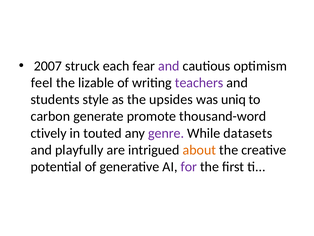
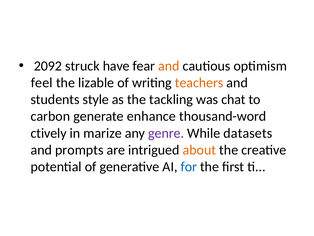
2007: 2007 -> 2092 (48, 66)
each: each -> have (116, 66)
and colour: purple -> orange (169, 66)
teachers colour: purple -> orange (199, 83)
upsides: upsides -> tackling (171, 99)
uniq: uniq -> chat (233, 99)
promote: promote -> enhance (151, 116)
touted: touted -> marize (103, 133)
playfully: playfully -> prompts (79, 150)
for colour: purple -> blue (189, 166)
